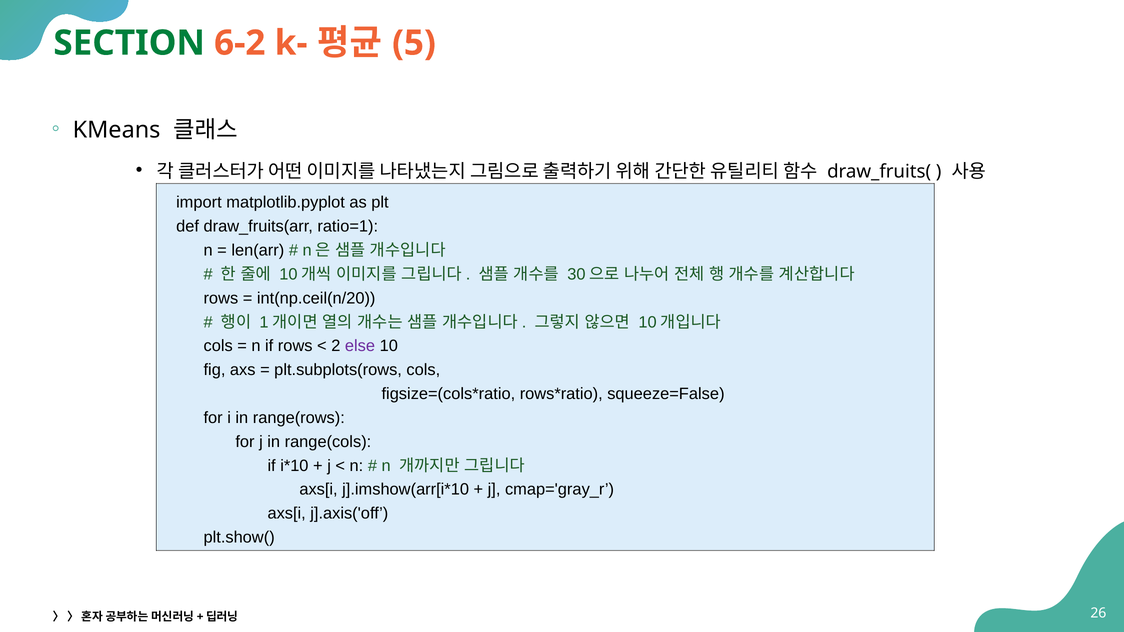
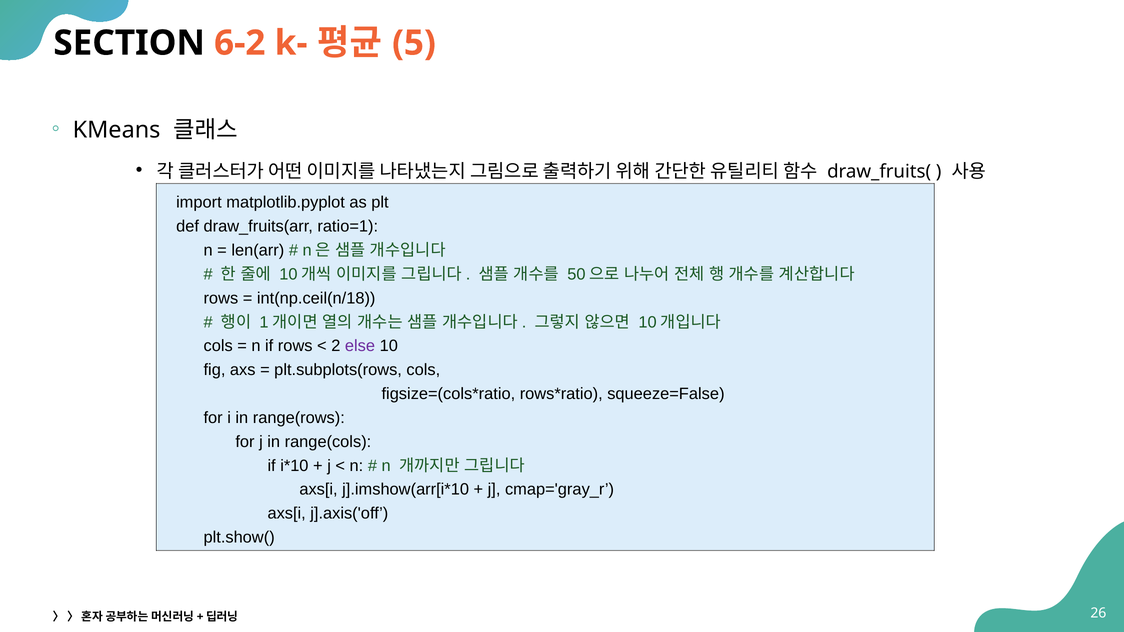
SECTION colour: green -> black (129, 43)
30: 30 -> 50 (576, 274)
int(np.ceil(n/20: int(np.ceil(n/20 -> int(np.ceil(n/18 (316, 298)
